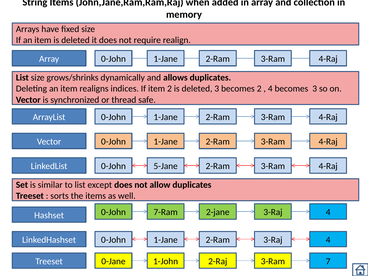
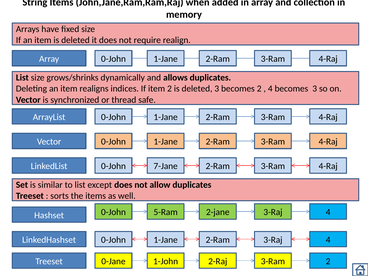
5-Jane: 5-Jane -> 7-Jane (166, 166)
7-Ram: 7-Ram -> 5-Ram (166, 212)
3-Ram 7: 7 -> 2 (328, 261)
